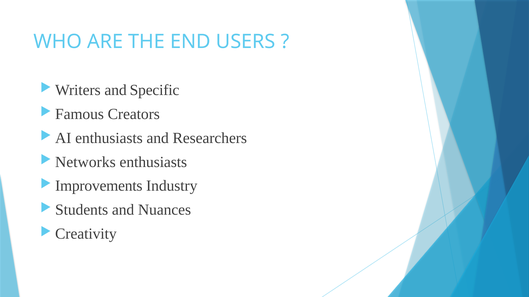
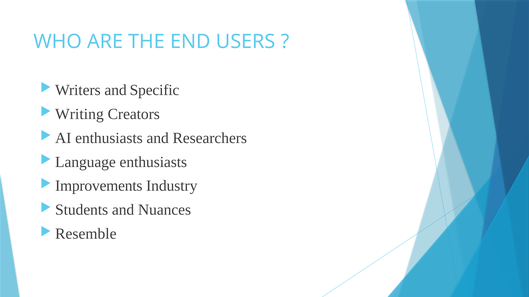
Famous: Famous -> Writing (79, 114)
Networks: Networks -> Language (85, 162)
Creativity: Creativity -> Resemble (86, 234)
